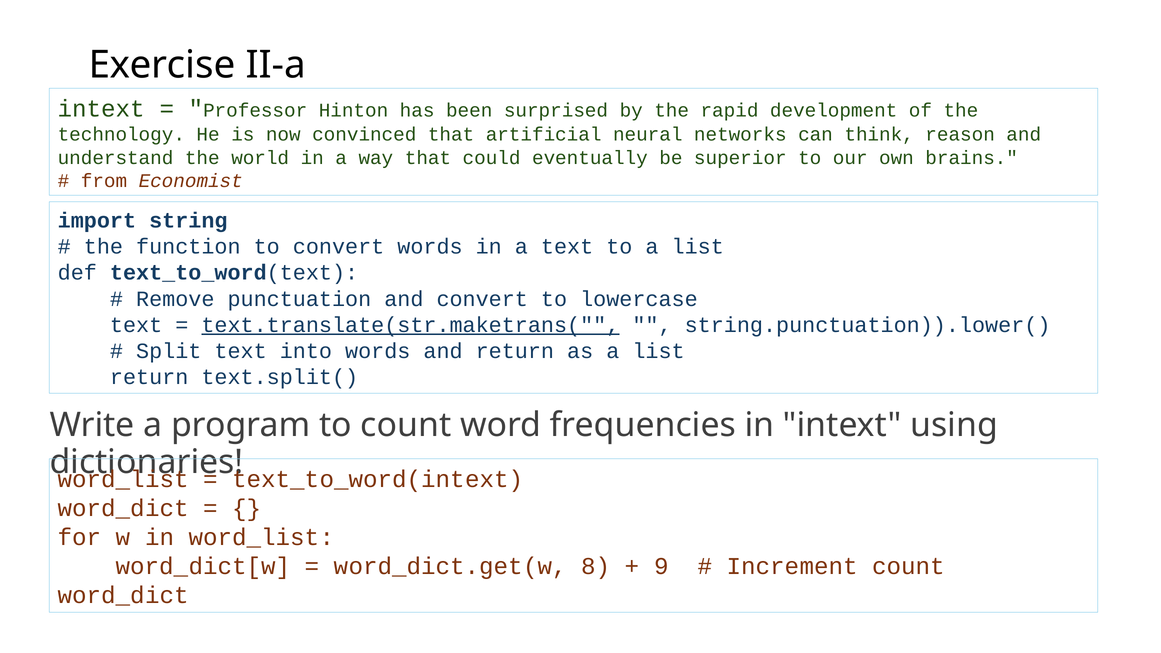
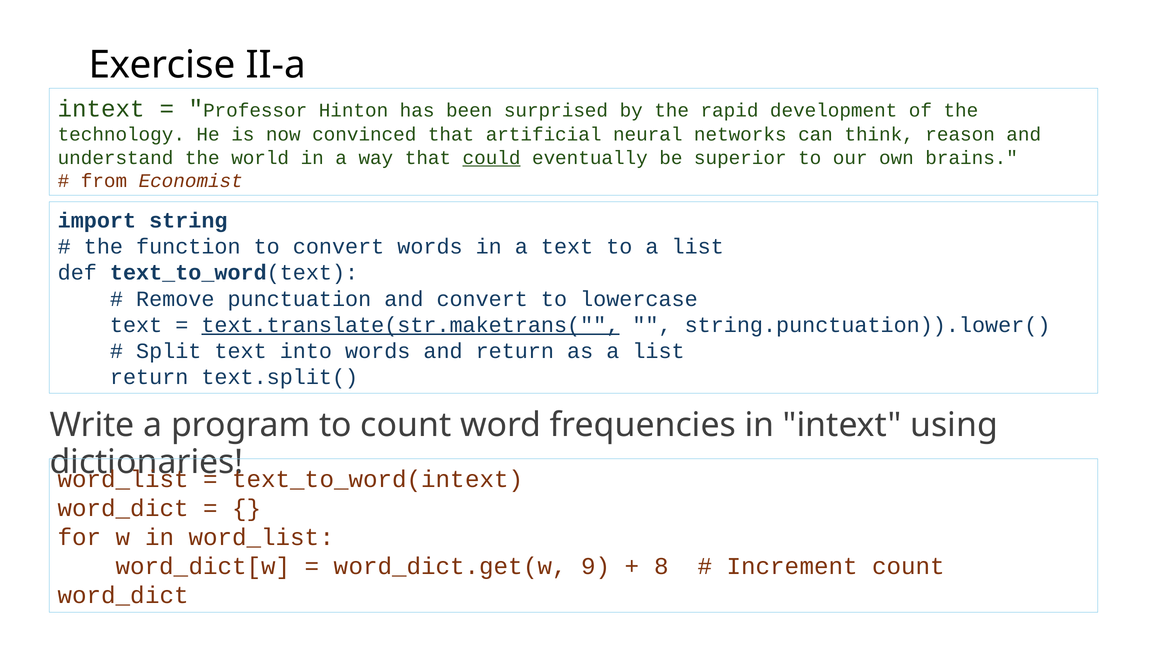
could underline: none -> present (492, 158)
8: 8 -> 9 (596, 566)
9: 9 -> 8 (661, 566)
